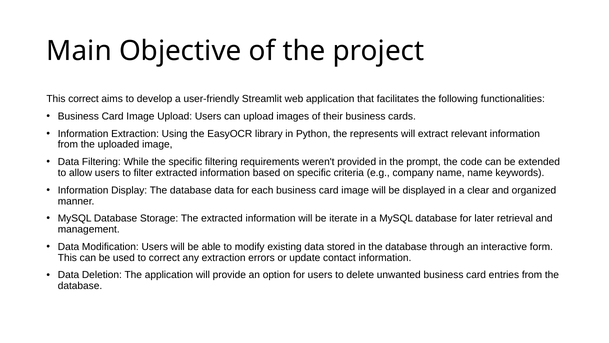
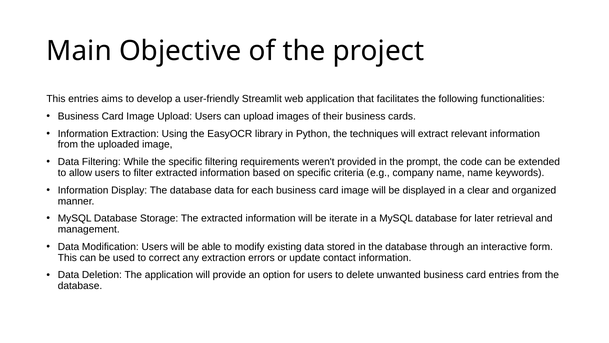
This correct: correct -> entries (84, 99)
represents: represents -> techniques (374, 133)
